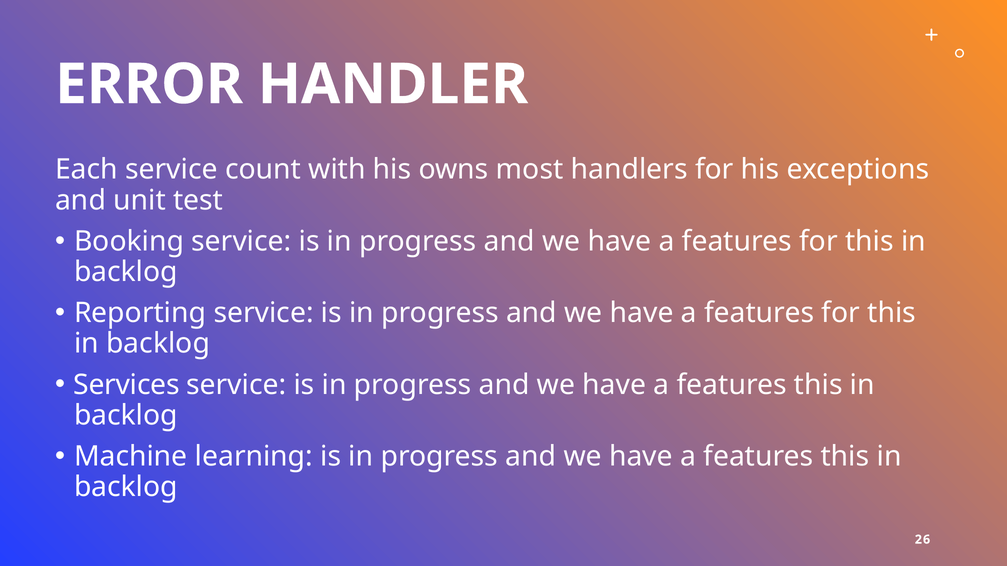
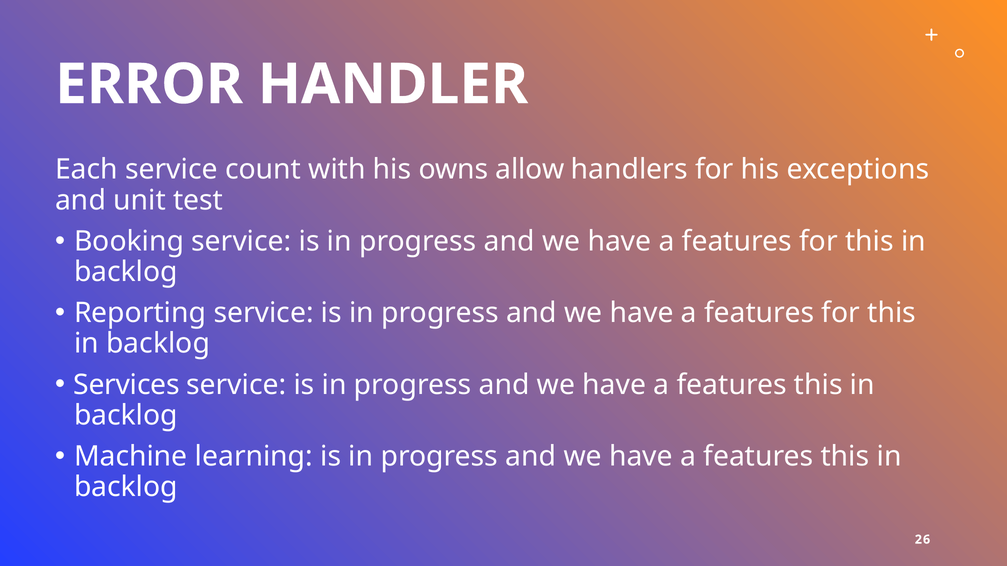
most: most -> allow (530, 170)
